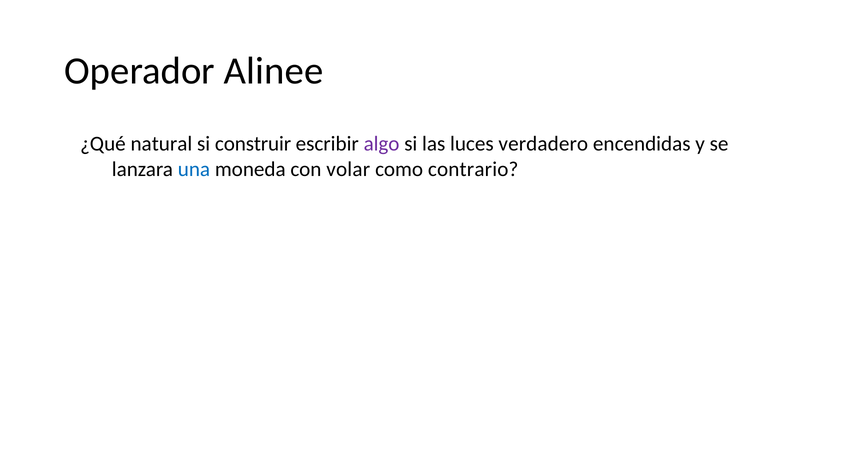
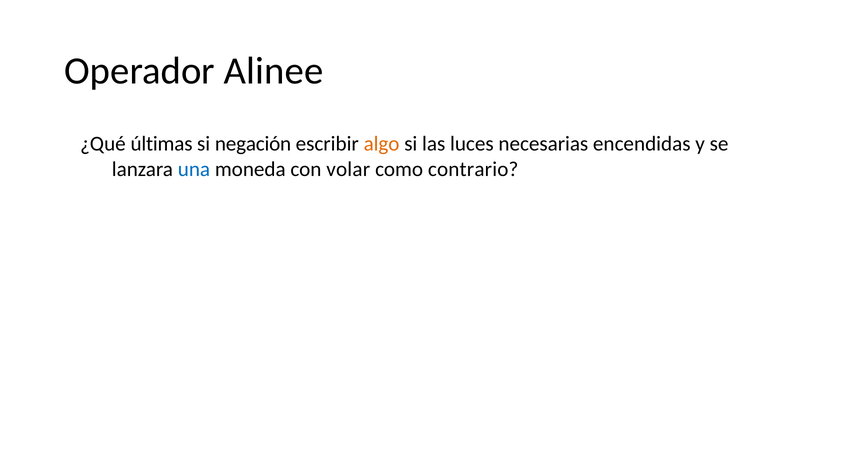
natural: natural -> últimas (162, 144)
construir: construir -> negación (253, 144)
algo colour: purple -> orange (382, 144)
verdadero: verdadero -> necesarias (543, 144)
